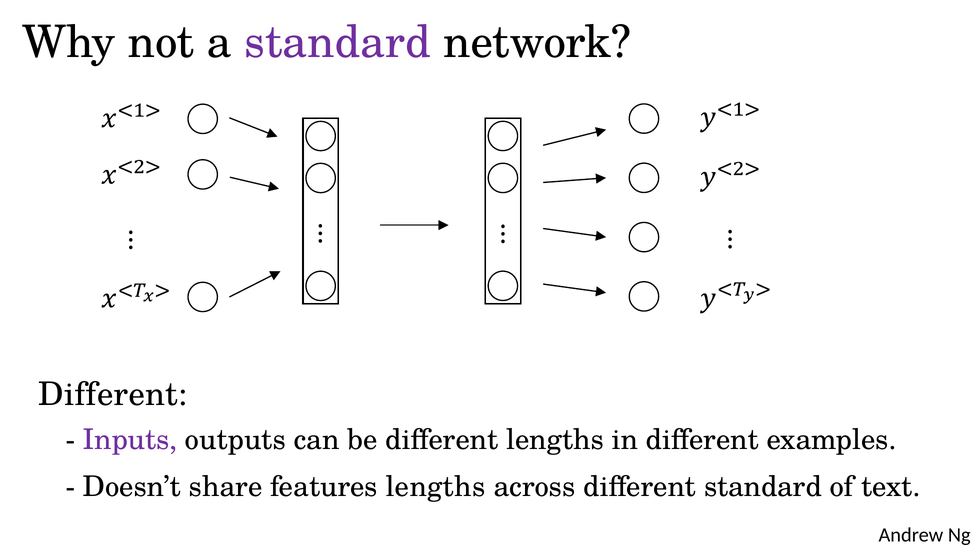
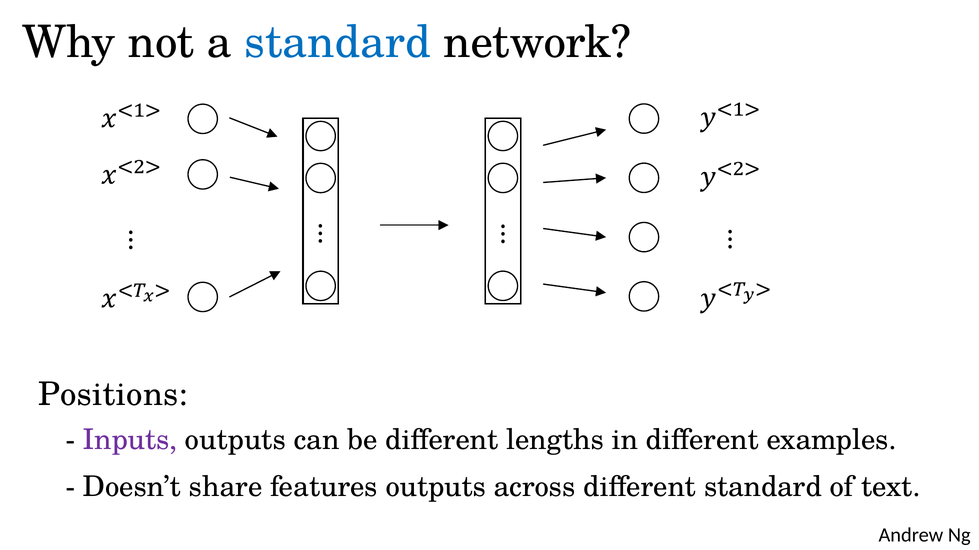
standard colour: purple -> blue (338, 42)
Different: Different -> Positions (113, 395)
features lengths: lengths -> outputs (436, 487)
